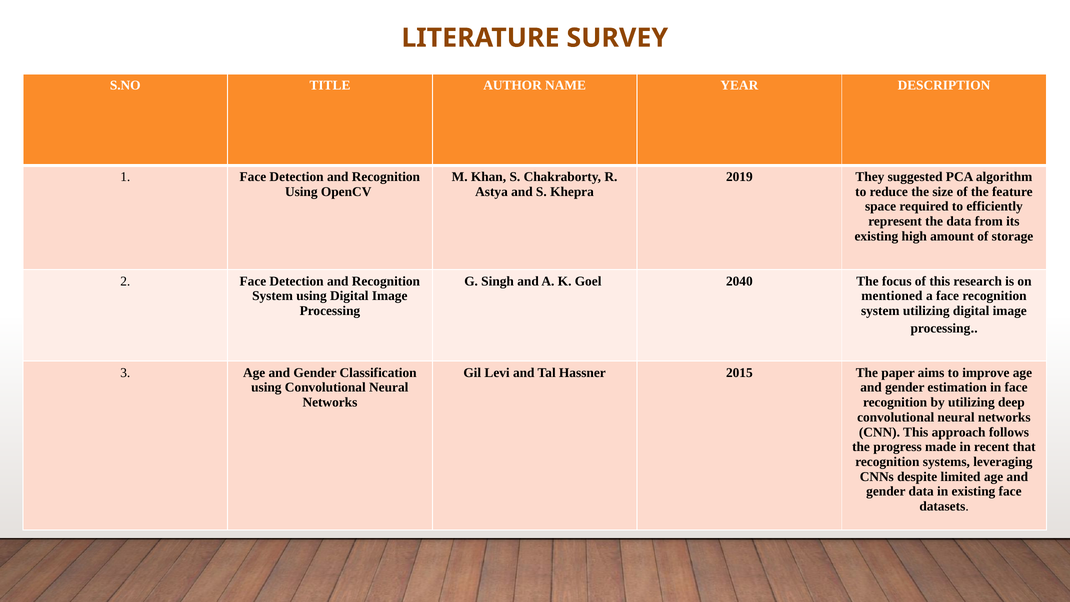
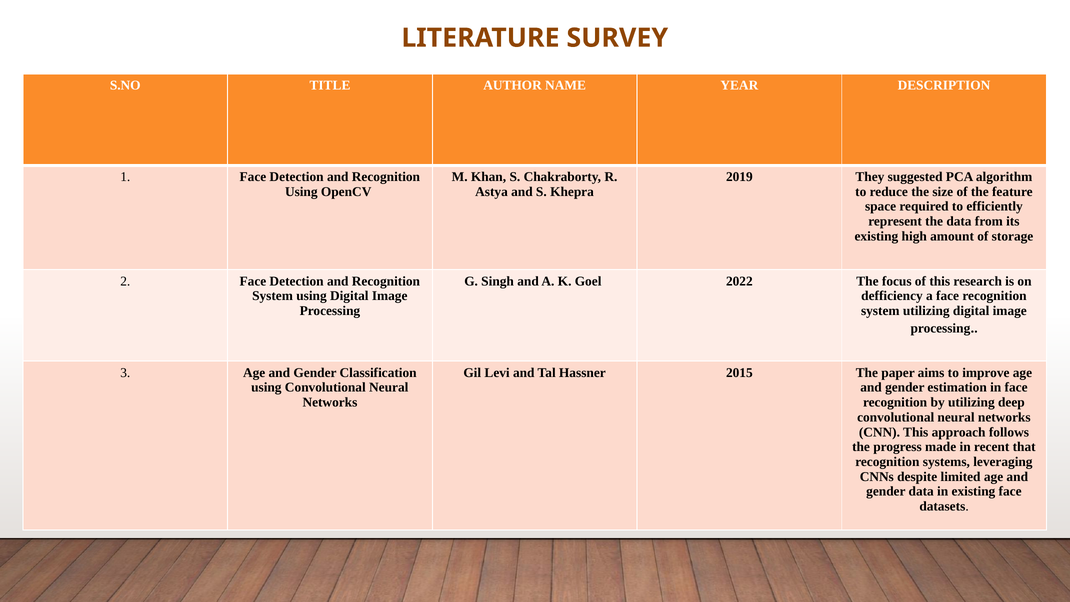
2040: 2040 -> 2022 (739, 281)
mentioned: mentioned -> defficiency (892, 296)
